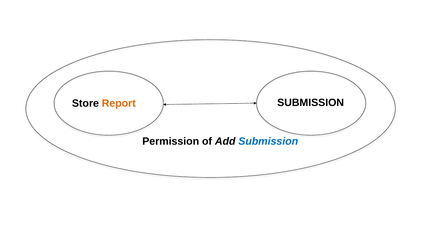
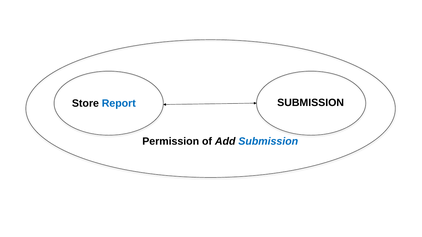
Report colour: orange -> blue (119, 104)
